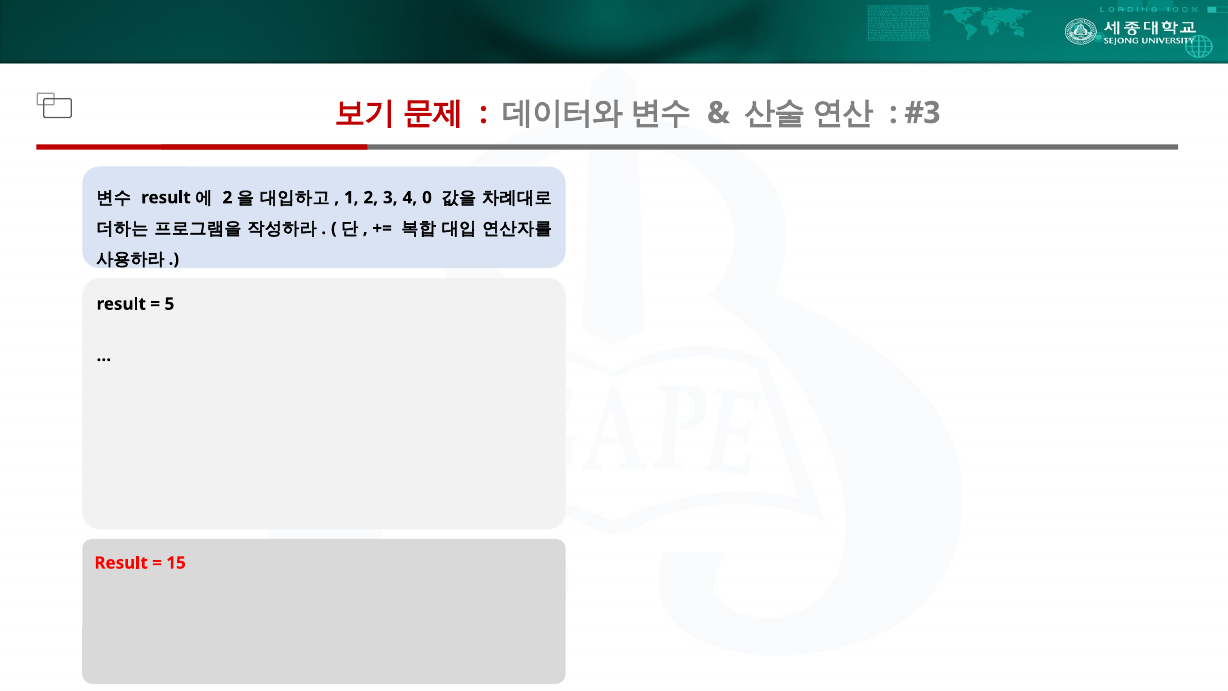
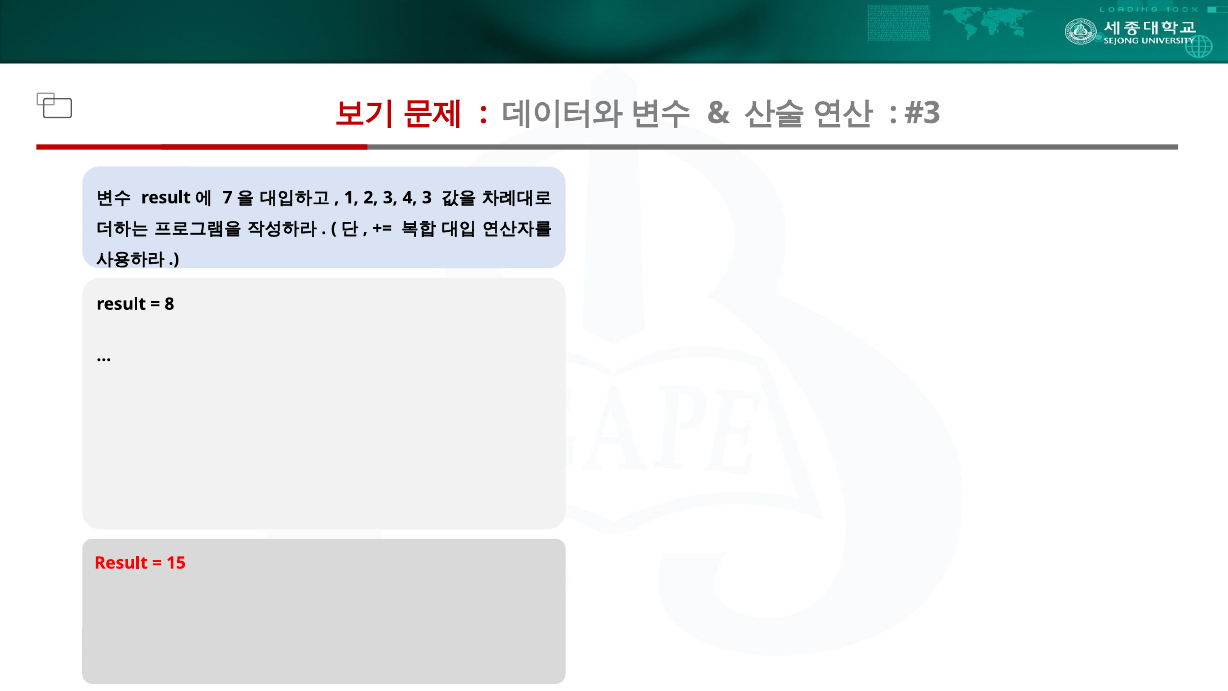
2: 2 -> 7 (227, 198)
4 0: 0 -> 3 (427, 198)
5: 5 -> 8 (169, 304)
